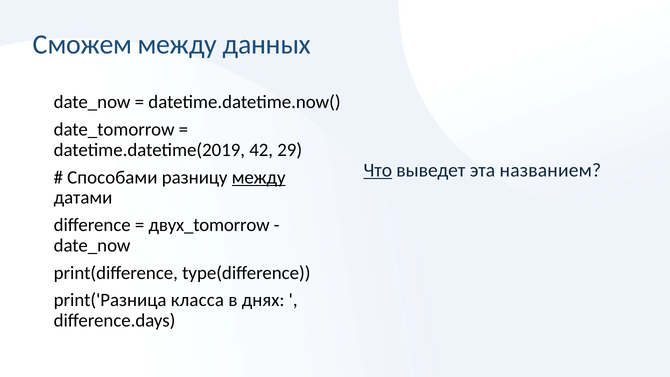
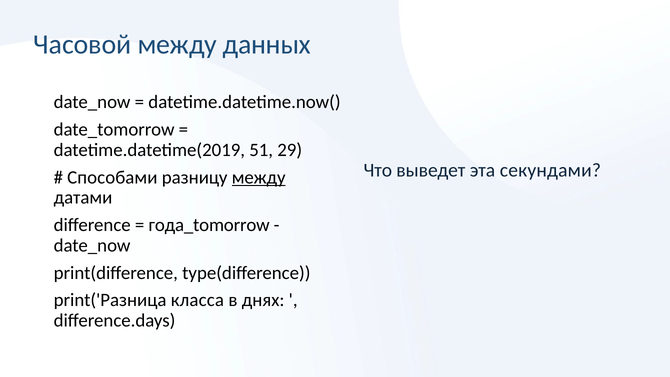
Сможем: Сможем -> Часовой (82, 45)
42: 42 -> 51 (261, 150)
Что underline: present -> none (378, 170)
названием: названием -> секундами (550, 170)
двух_tomorrow: двух_tomorrow -> года_tomorrow (209, 225)
